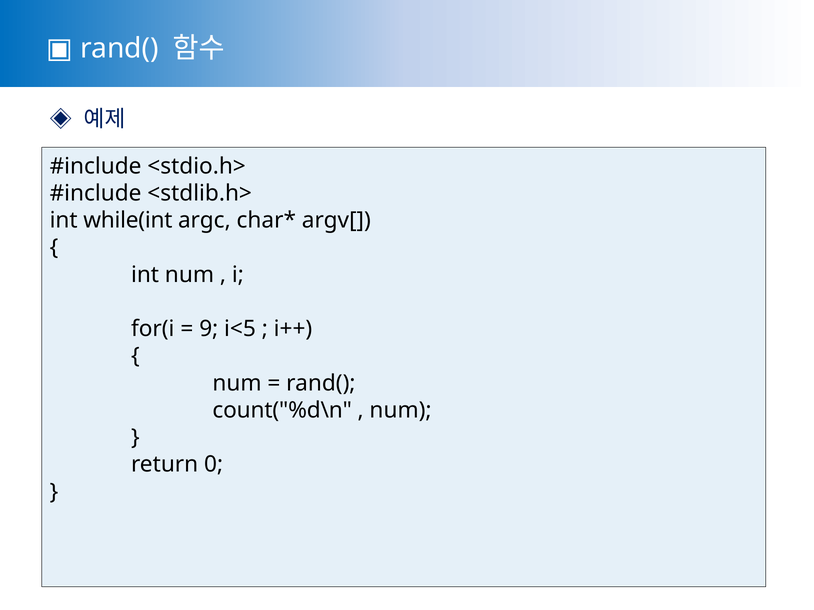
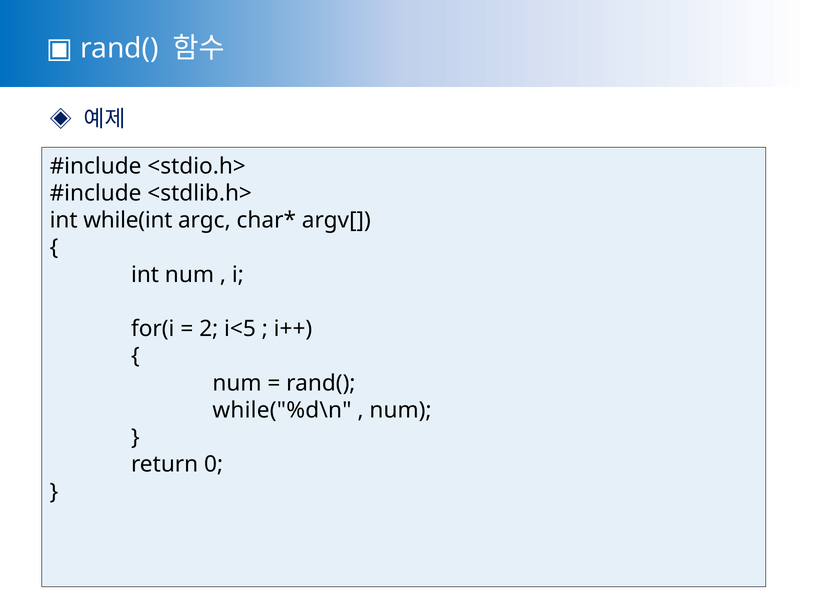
9: 9 -> 2 (209, 329)
count("%d\n: count("%d\n -> while("%d\n (282, 411)
